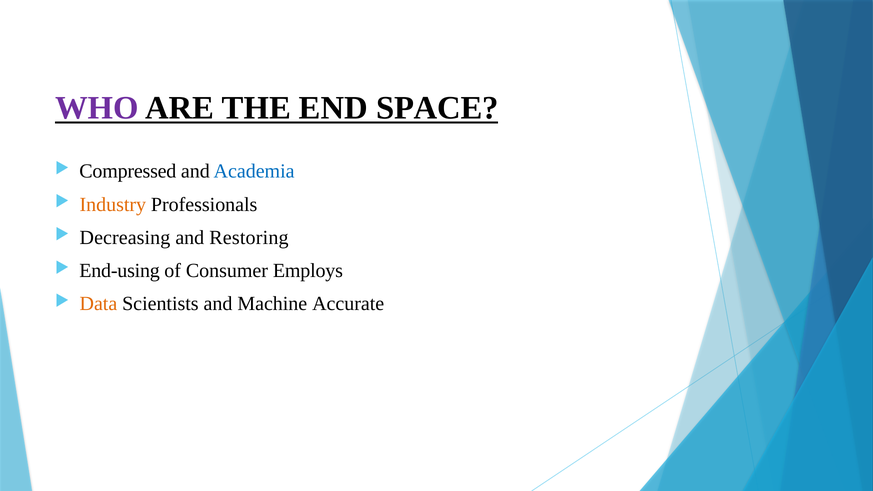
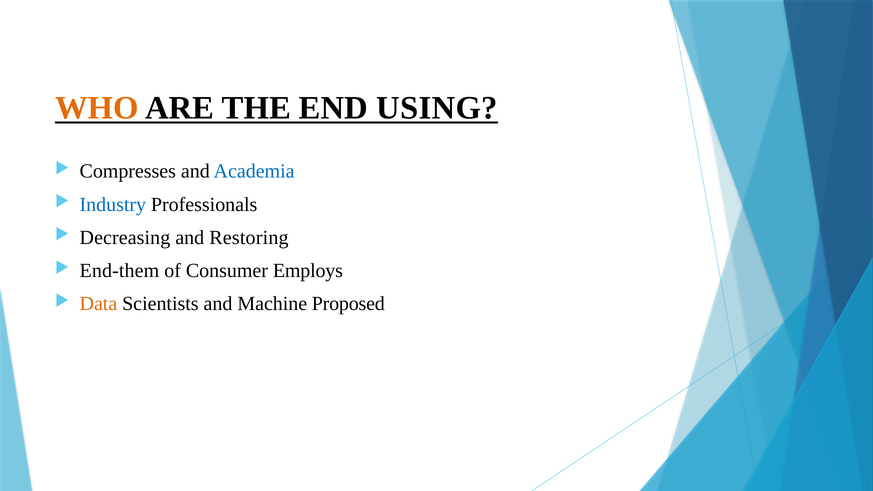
WHO colour: purple -> orange (97, 108)
SPACE: SPACE -> USING (437, 108)
Compressed: Compressed -> Compresses (128, 171)
Industry colour: orange -> blue (113, 204)
End-using: End-using -> End-them (119, 271)
Accurate: Accurate -> Proposed (348, 304)
